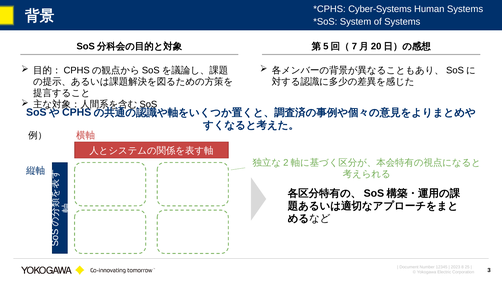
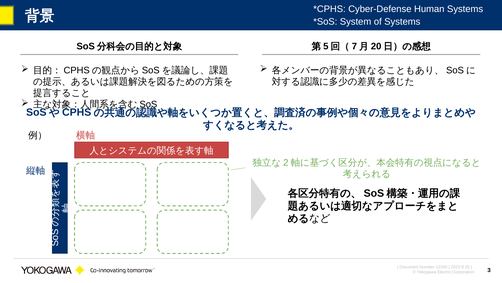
Cyber-Systems: Cyber-Systems -> Cyber-Defense (380, 9)
